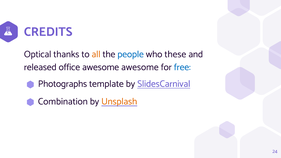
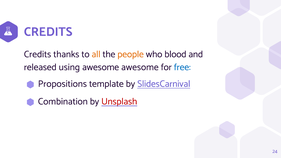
Optical: Optical -> Credits (38, 54)
people colour: blue -> orange (131, 54)
these: these -> blood (175, 54)
office: office -> using (69, 67)
Photographs: Photographs -> Propositions (62, 84)
Unsplash colour: orange -> red (119, 101)
